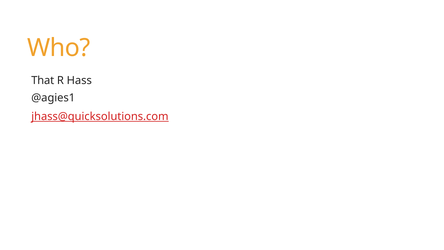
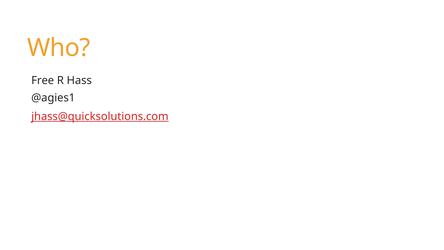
That: That -> Free (43, 80)
